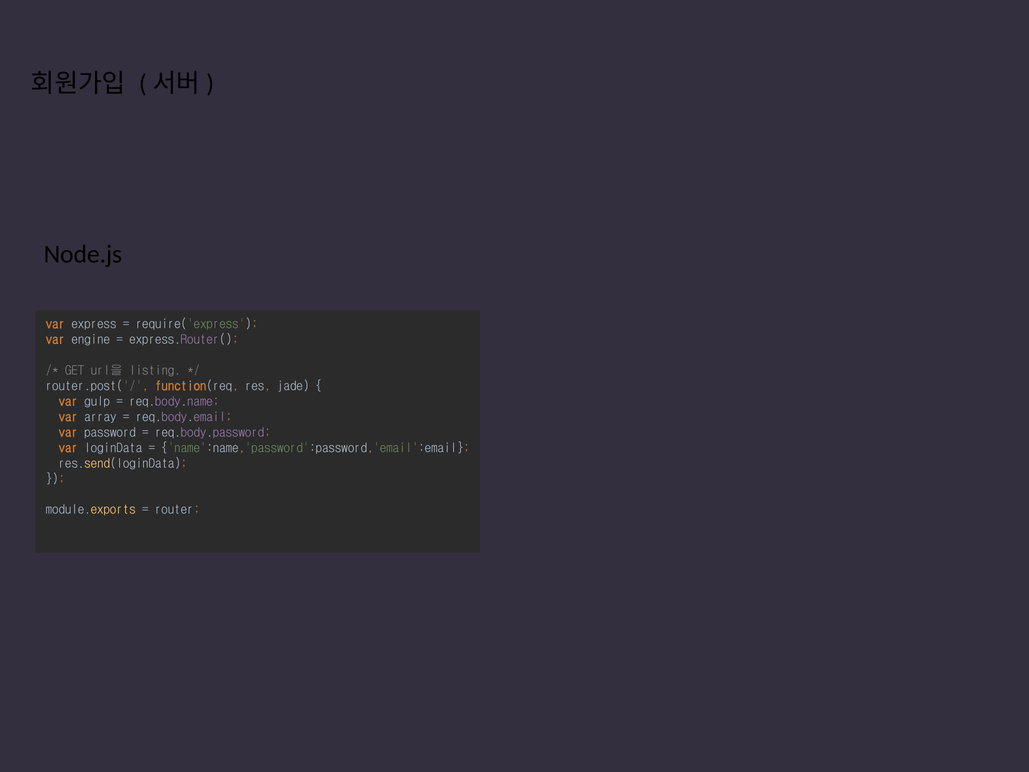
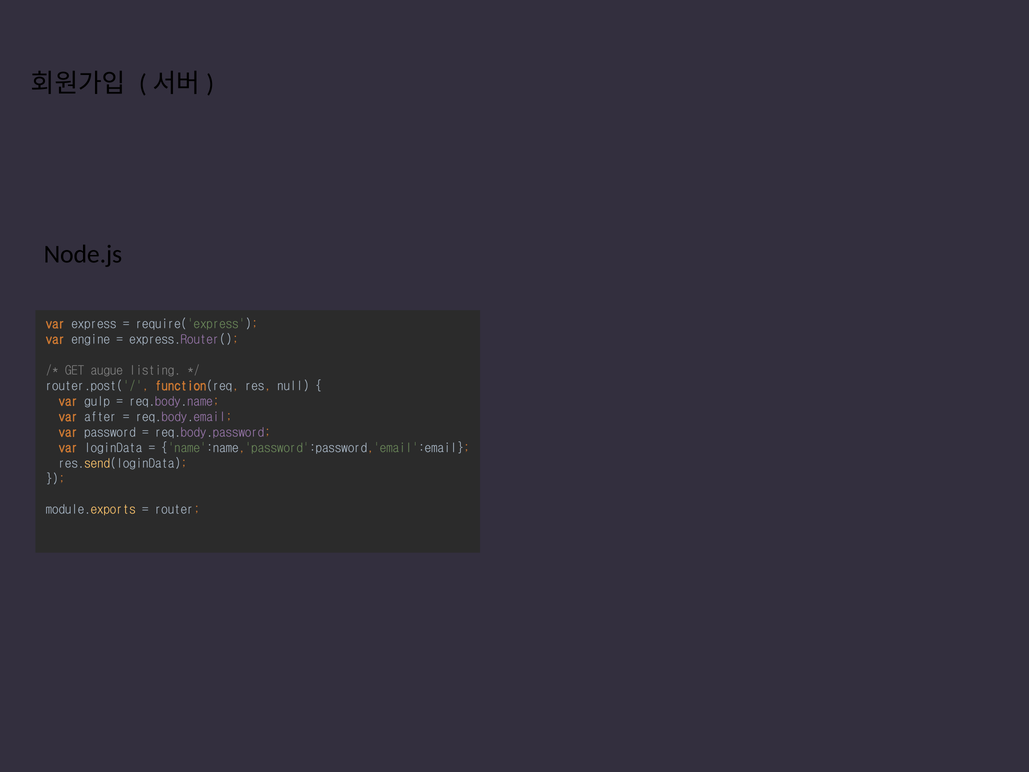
url을: url을 -> augue (107, 370)
jade: jade -> null (293, 386)
array: array -> after (100, 417)
